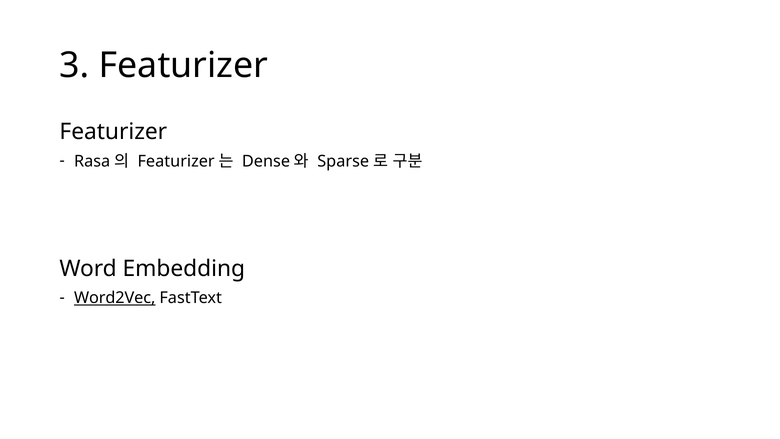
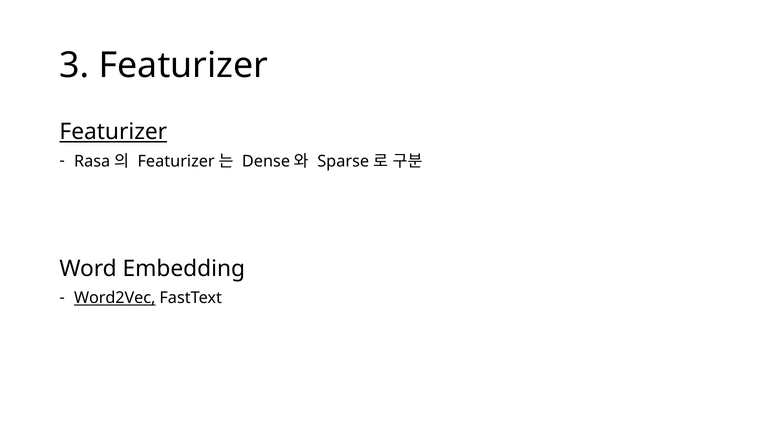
Featurizer underline: none -> present (113, 132)
